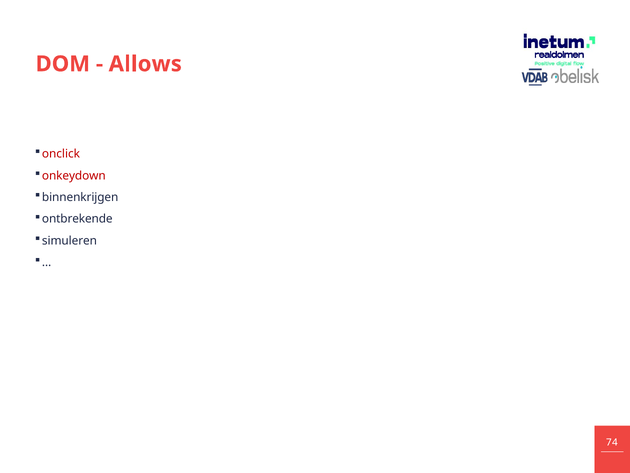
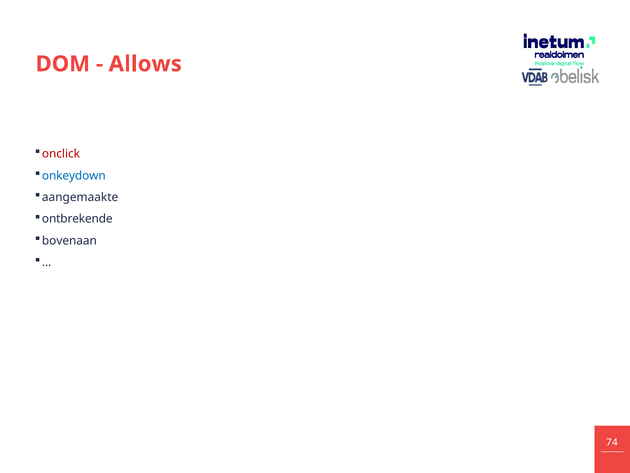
onkeydown colour: red -> blue (74, 176)
binnenkrijgen: binnenkrijgen -> aangemaakte (80, 197)
simuleren: simuleren -> bovenaan (69, 241)
